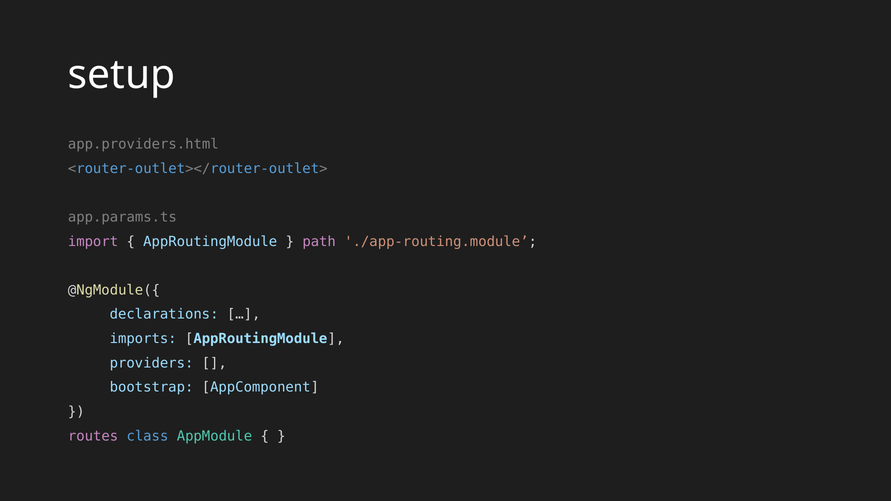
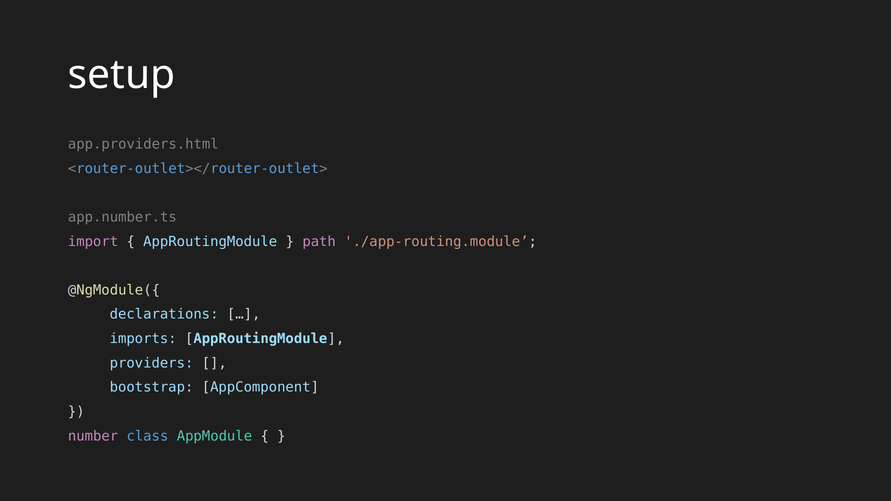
app.params.ts: app.params.ts -> app.number.ts (122, 217)
routes: routes -> number (93, 436)
